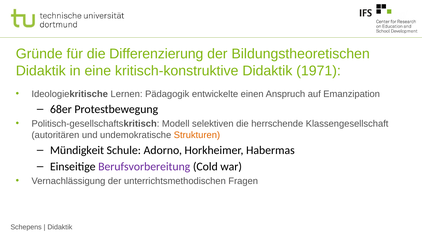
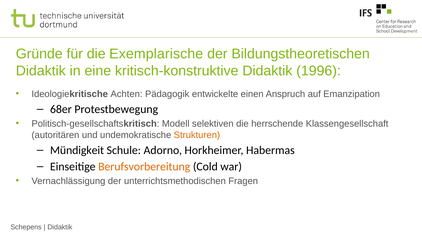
Differenzierung: Differenzierung -> Exemplarische (156, 54)
1971: 1971 -> 1996 (319, 71)
Lernen: Lernen -> Achten (127, 94)
Berufsvorbereitung colour: purple -> orange (144, 166)
